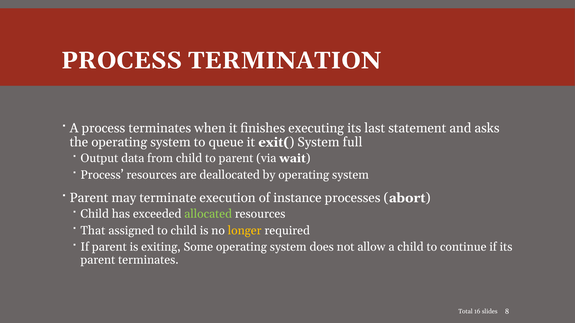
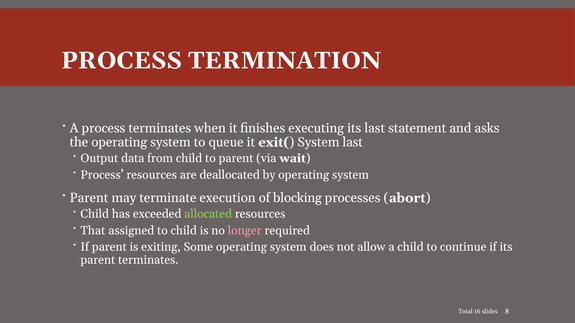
System full: full -> last (353, 142)
instance: instance -> blocking (298, 198)
longer colour: yellow -> pink (245, 231)
